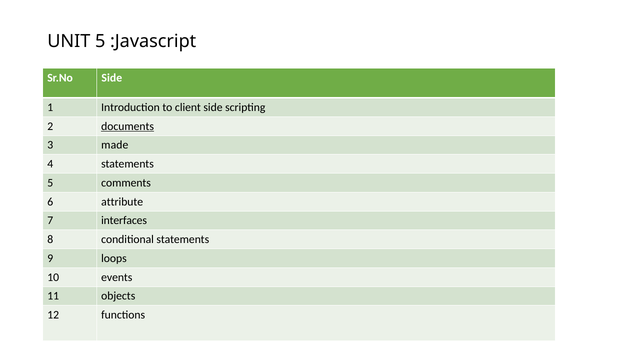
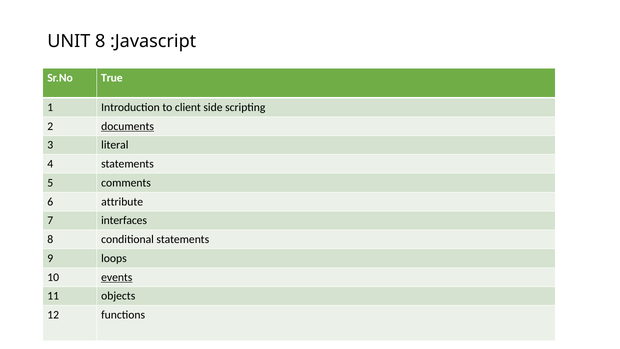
UNIT 5: 5 -> 8 (100, 41)
Sr.No Side: Side -> True (112, 78)
made: made -> literal (115, 145)
events underline: none -> present (117, 277)
